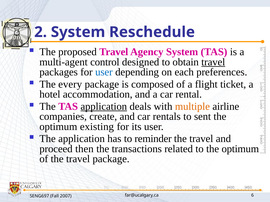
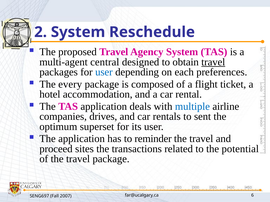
control: control -> central (105, 62)
application underline: present -> none (104, 107)
multiple colour: orange -> blue (192, 107)
create: create -> drives (103, 117)
existing: existing -> superset (97, 127)
then: then -> sites (84, 149)
to the optimum: optimum -> potential (240, 149)
